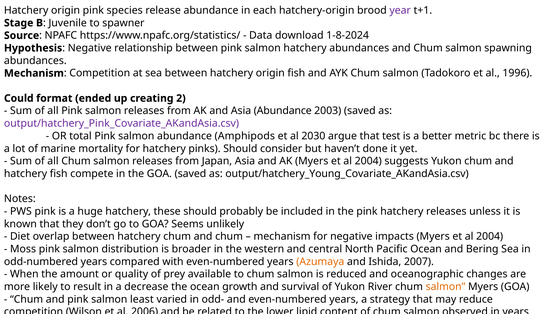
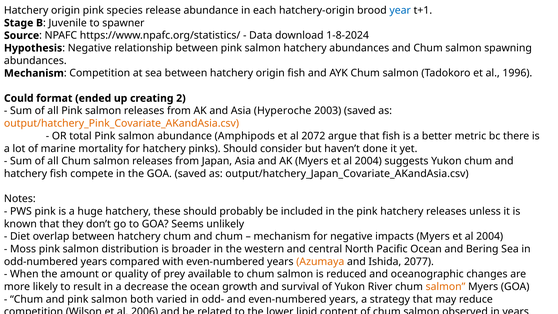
year colour: purple -> blue (400, 10)
Asia Abundance: Abundance -> Hyperoche (283, 111)
output/hatchery_Pink_Covariate_AKandAsia.csv colour: purple -> orange (121, 123)
2030: 2030 -> 2072 (313, 136)
that test: test -> fish (391, 136)
output/hatchery_Young_Covariate_AKandAsia.csv: output/hatchery_Young_Covariate_AKandAsia.csv -> output/hatchery_Japan_Covariate_AKandAsia.csv (347, 174)
2007: 2007 -> 2077 (419, 261)
least: least -> both (142, 299)
